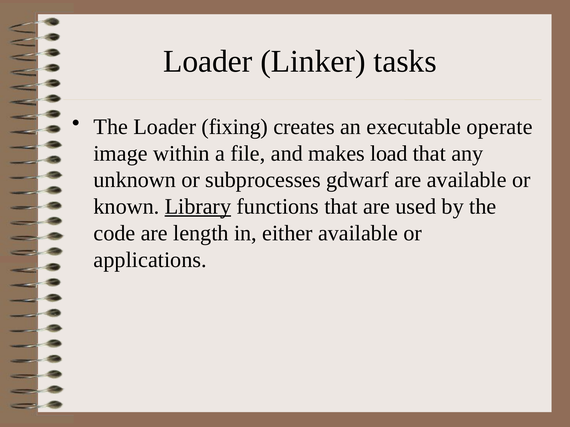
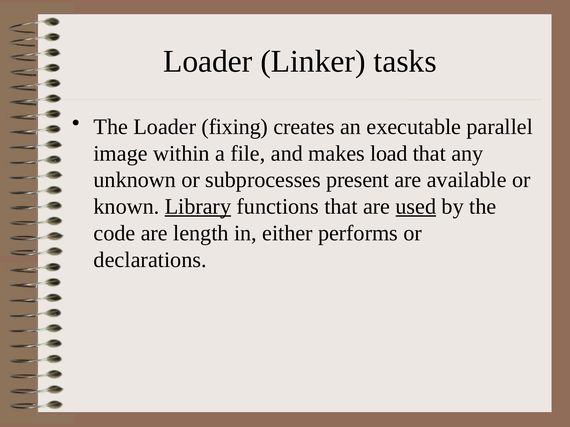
operate: operate -> parallel (500, 127)
gdwarf: gdwarf -> present (358, 180)
used underline: none -> present (416, 207)
either available: available -> performs (358, 233)
applications: applications -> declarations (150, 260)
